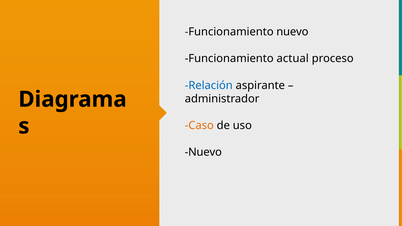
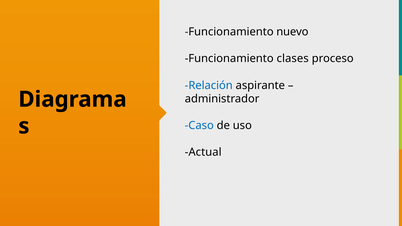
actual: actual -> clases (293, 59)
Caso colour: orange -> blue (199, 126)
Nuevo: Nuevo -> Actual (203, 152)
